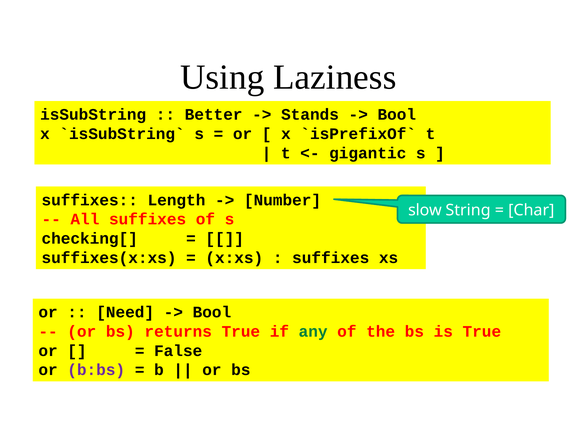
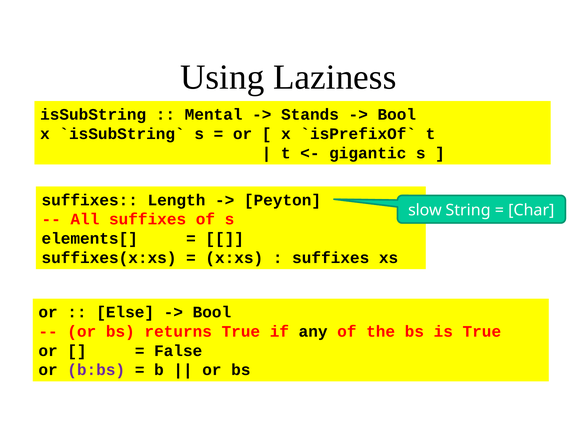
Better: Better -> Mental (214, 115)
Number: Number -> Peyton (283, 200)
checking[: checking[ -> elements[ (90, 238)
Need: Need -> Else (125, 312)
any colour: green -> black (313, 331)
